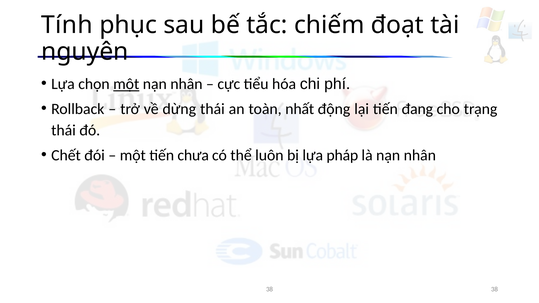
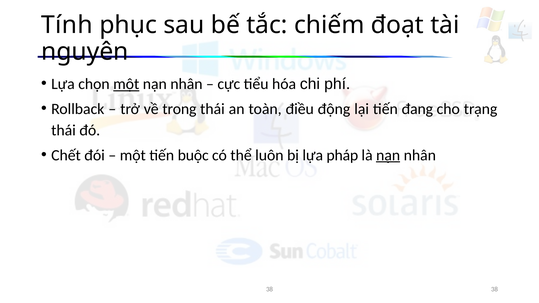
dừng: dừng -> trong (179, 109)
nhất: nhất -> điều (300, 109)
chưa: chưa -> buộc (193, 155)
nạn underline: none -> present (388, 155)
